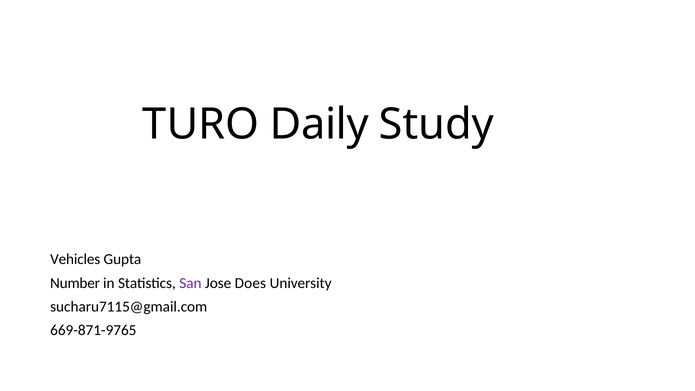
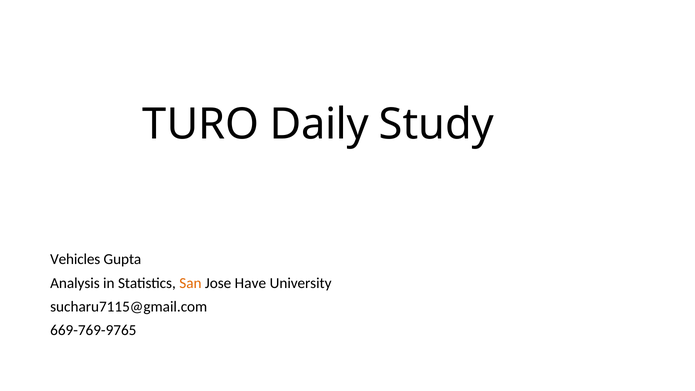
Number: Number -> Analysis (75, 283)
San colour: purple -> orange (190, 283)
Does: Does -> Have (250, 283)
669-871-9765: 669-871-9765 -> 669-769-9765 (93, 330)
